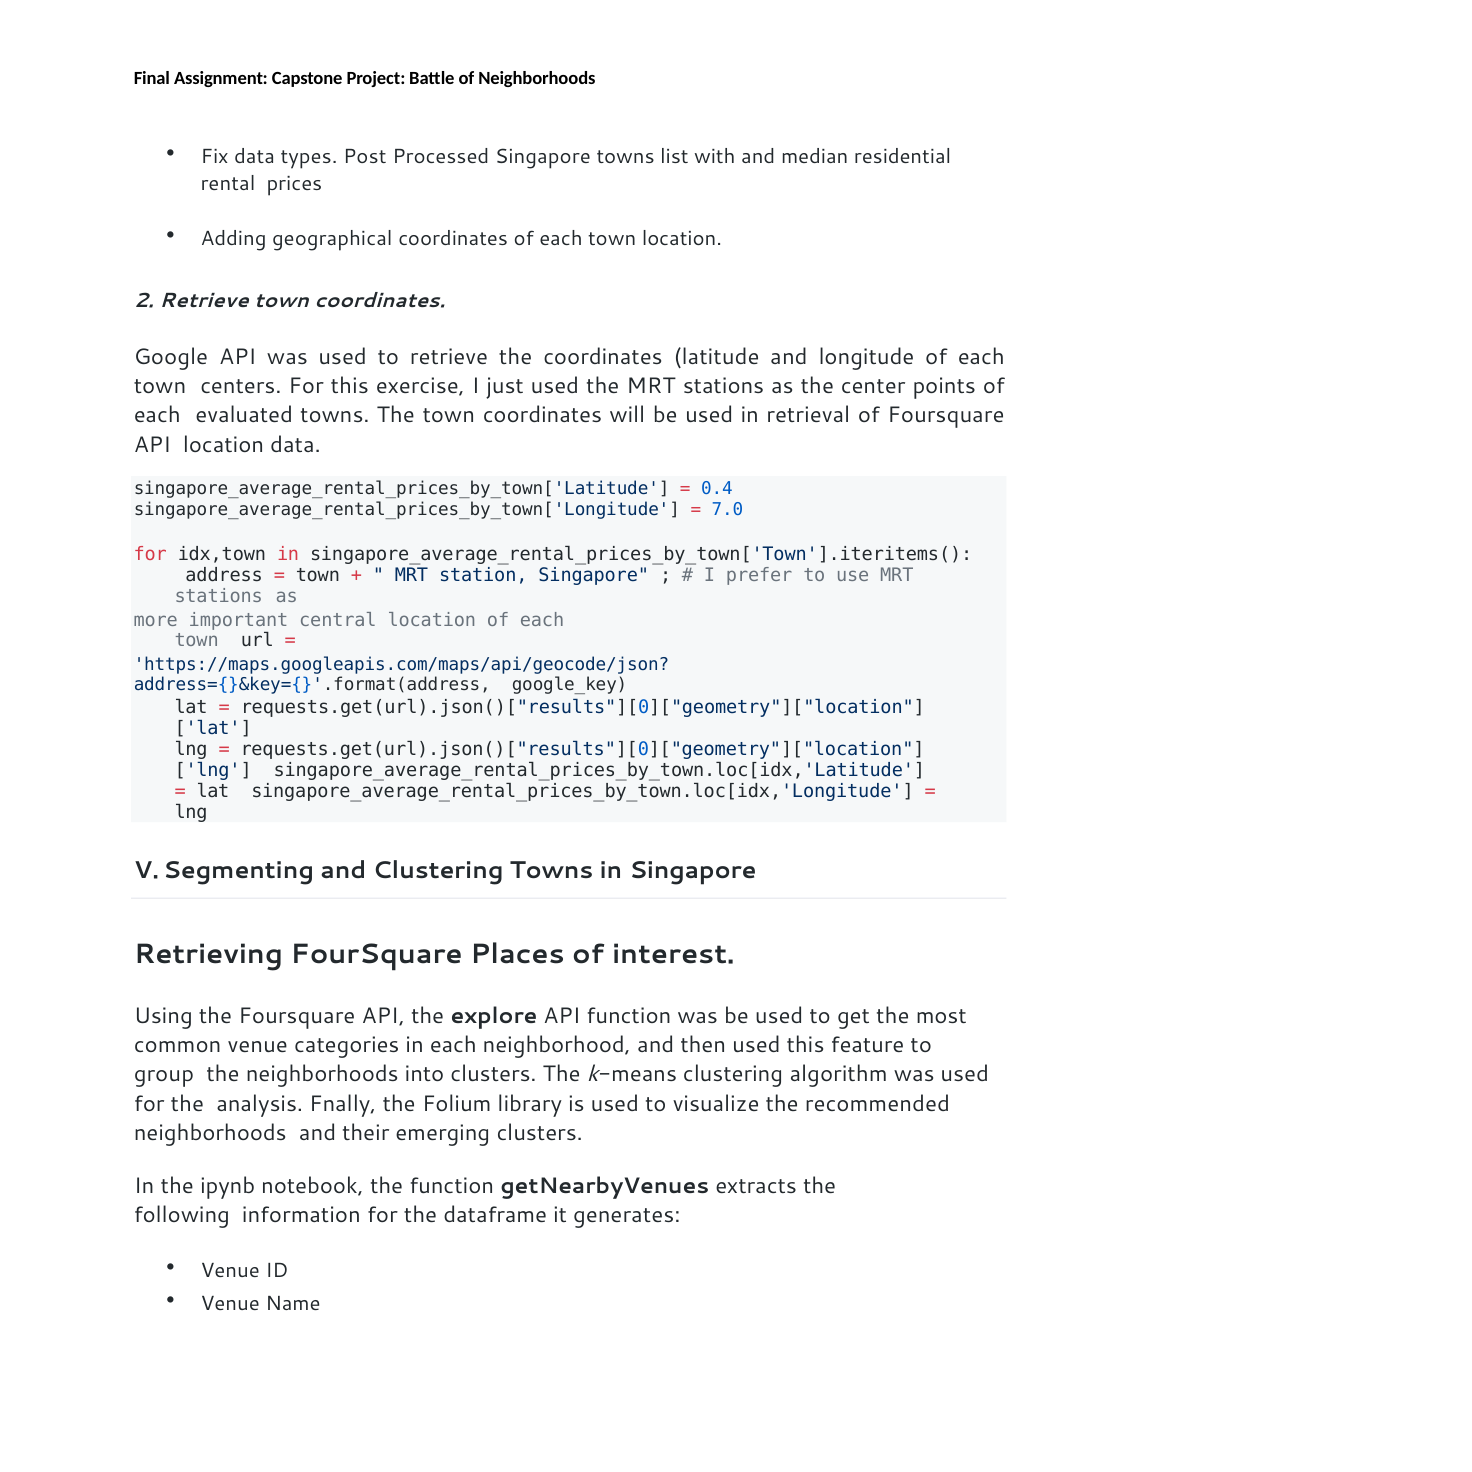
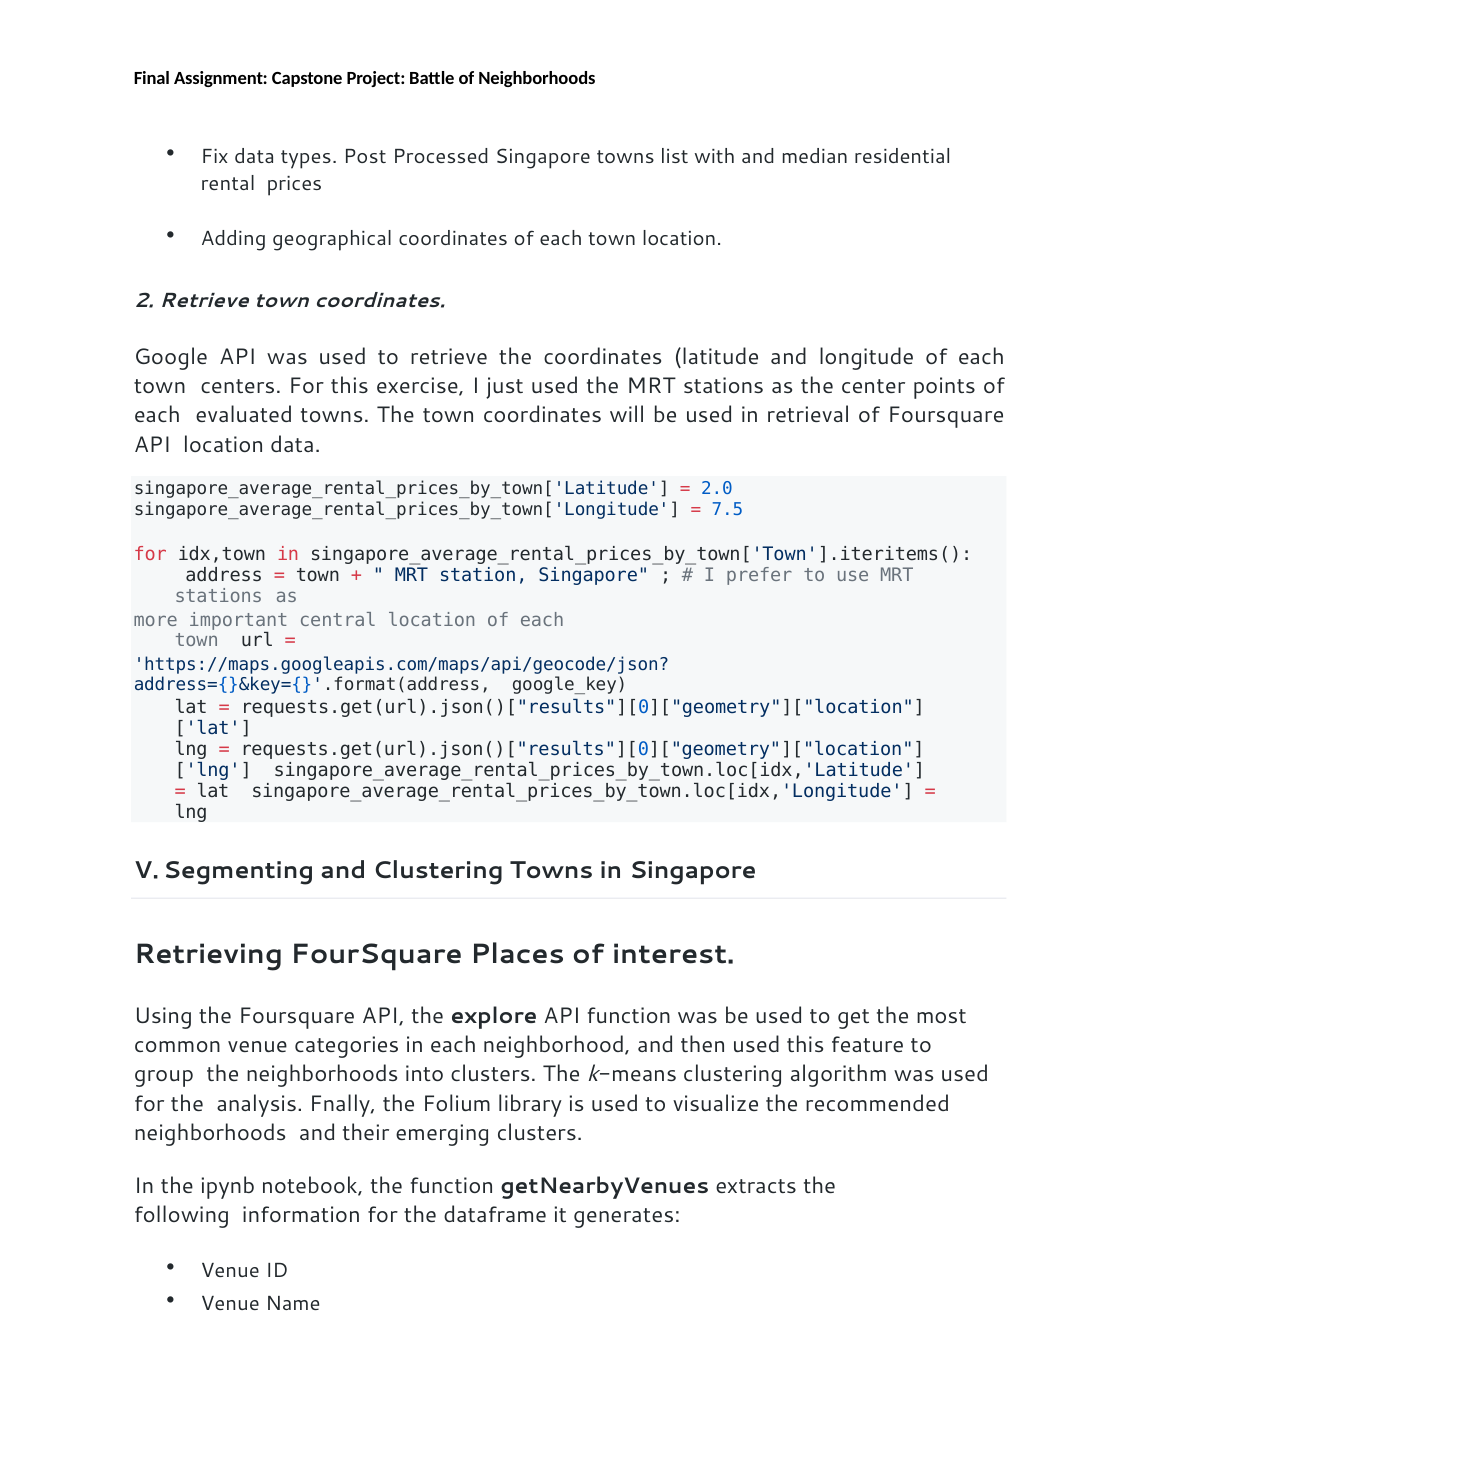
0.4: 0.4 -> 2.0 (717, 489)
7.0: 7.0 -> 7.5 (727, 509)
